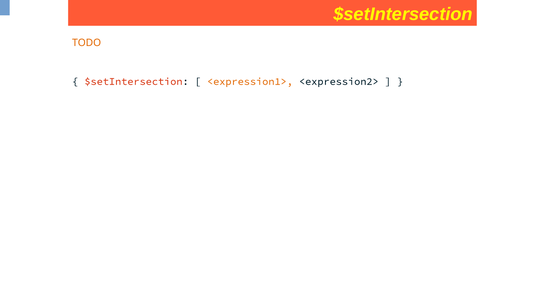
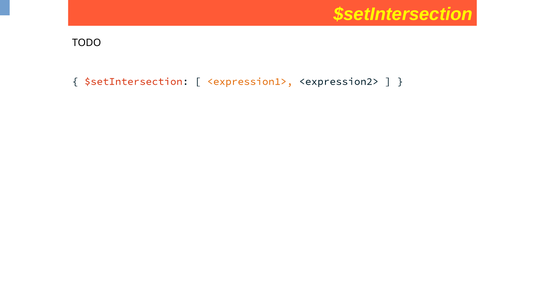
TODO colour: orange -> black (87, 43)
